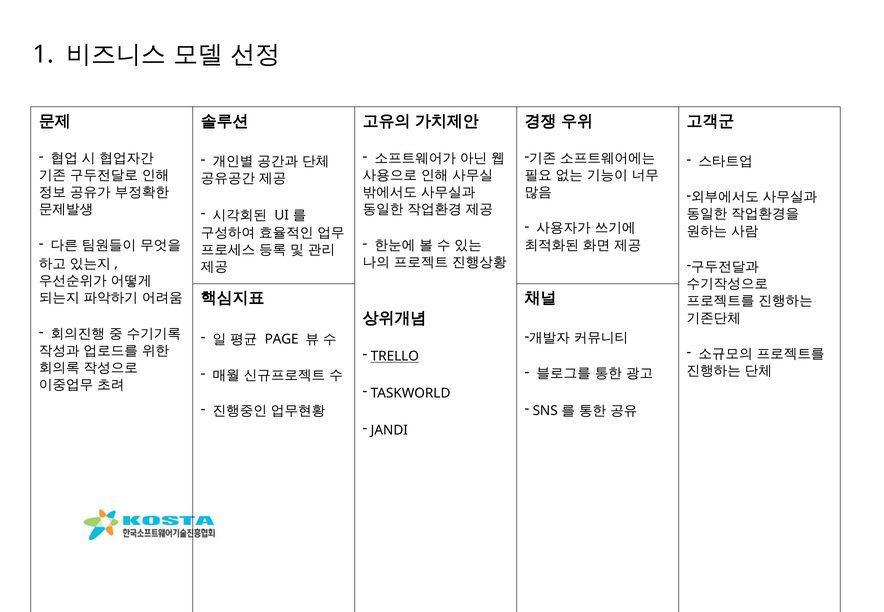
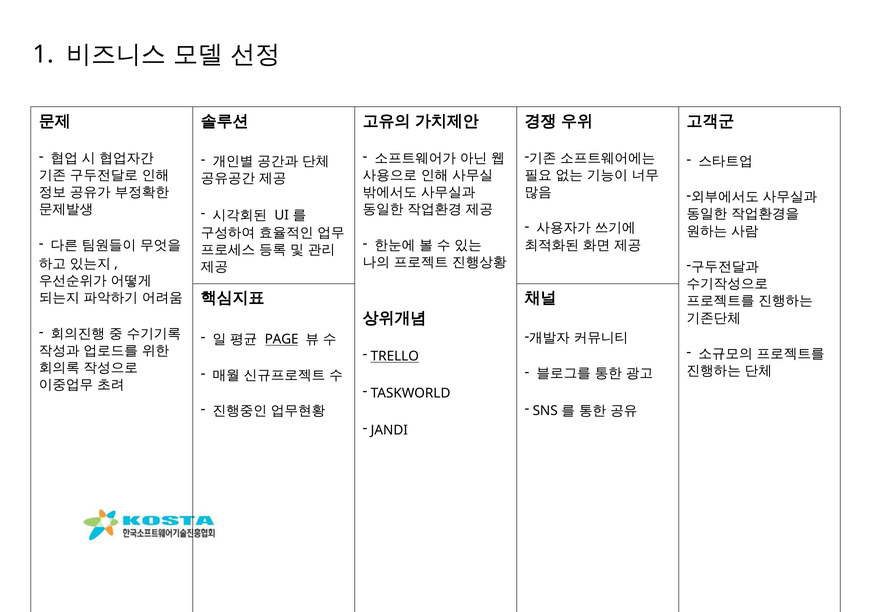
PAGE underline: none -> present (282, 339)
